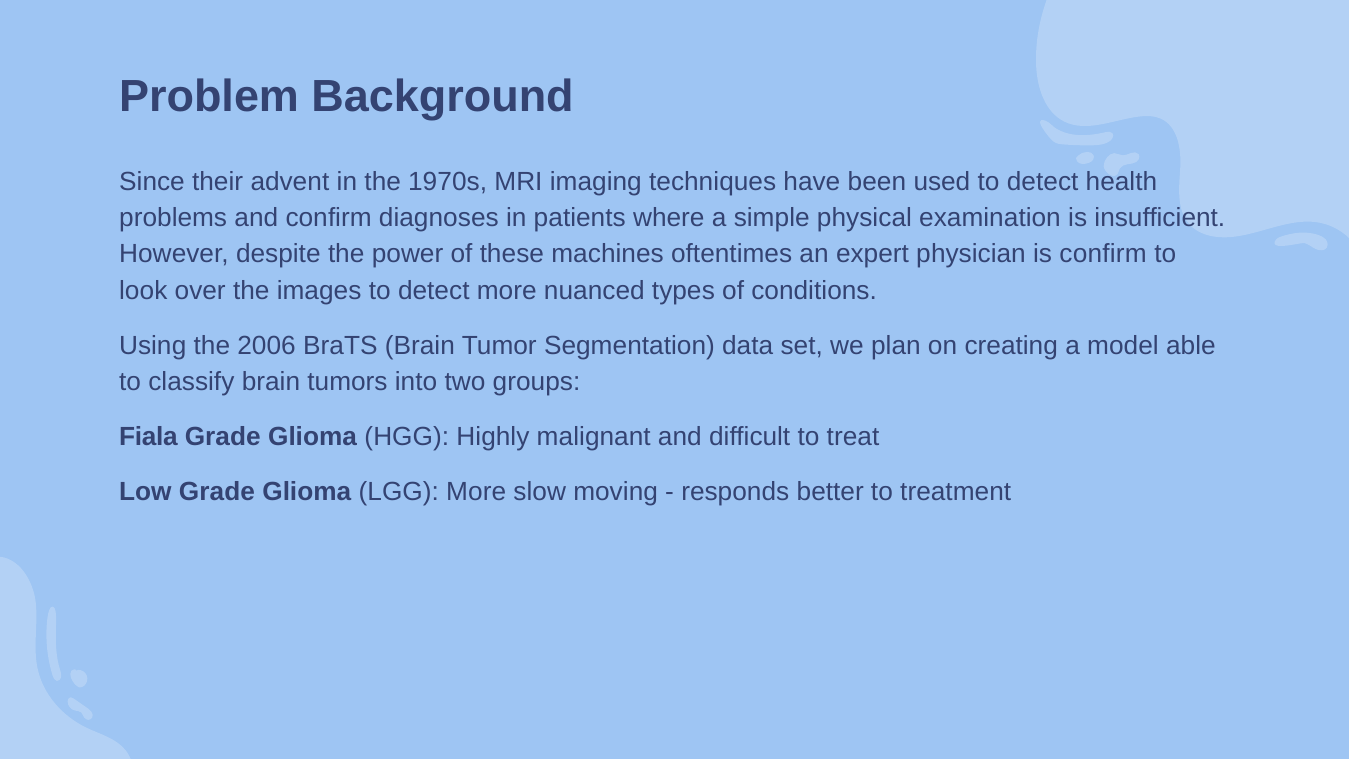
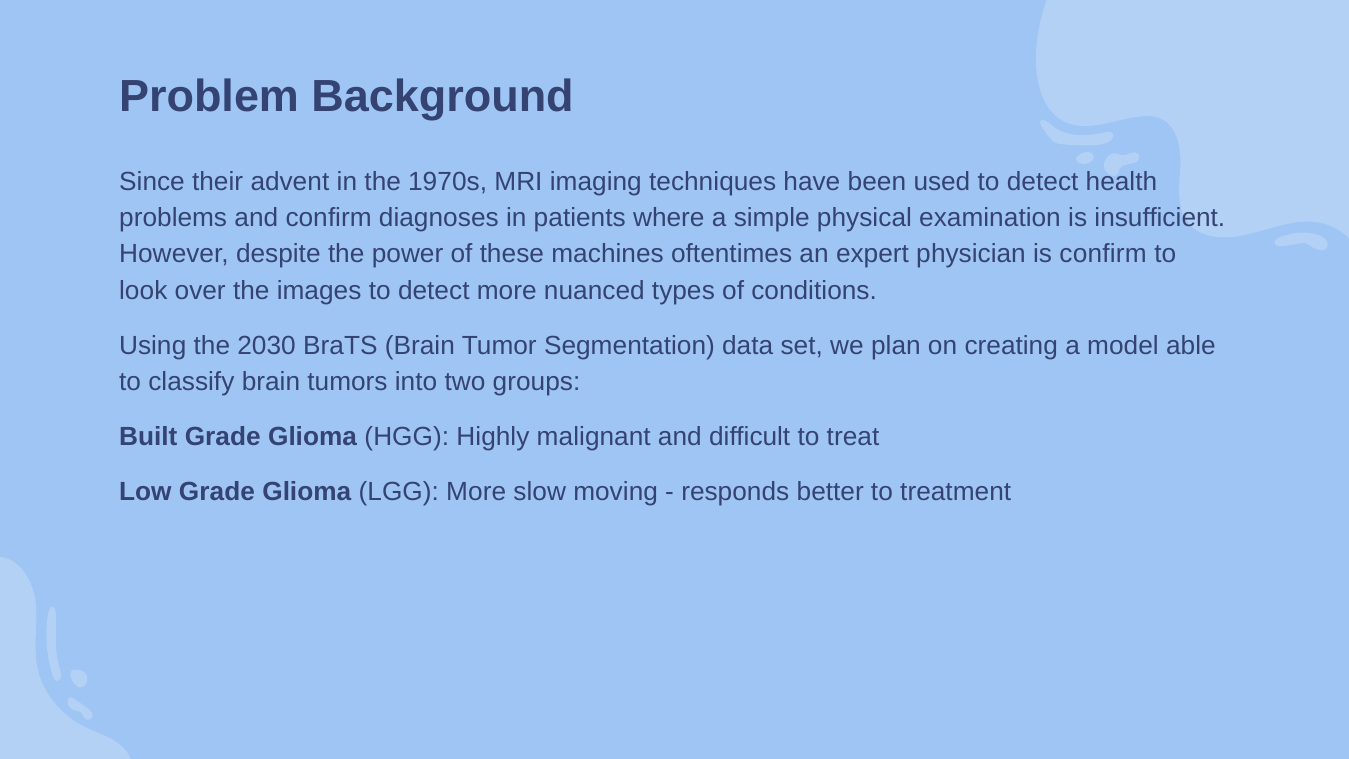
2006: 2006 -> 2030 (267, 345)
Fiala: Fiala -> Built (148, 436)
